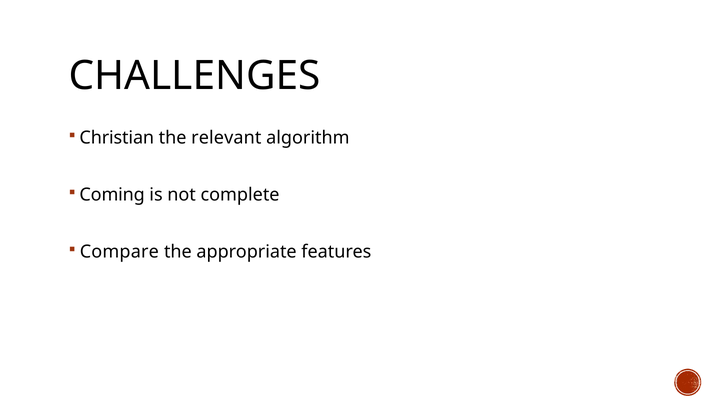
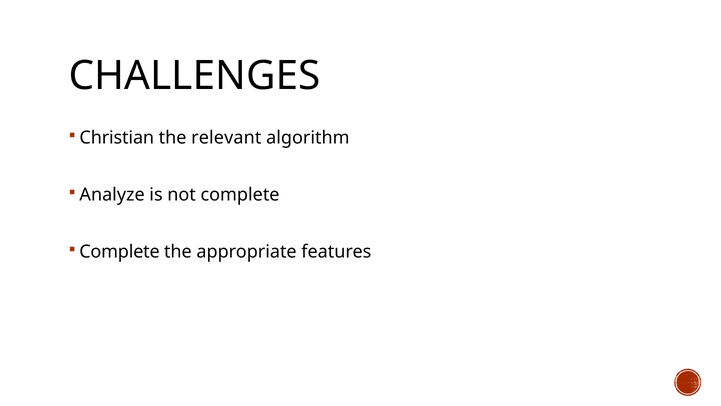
Coming: Coming -> Analyze (112, 195)
Compare: Compare -> Complete (119, 252)
